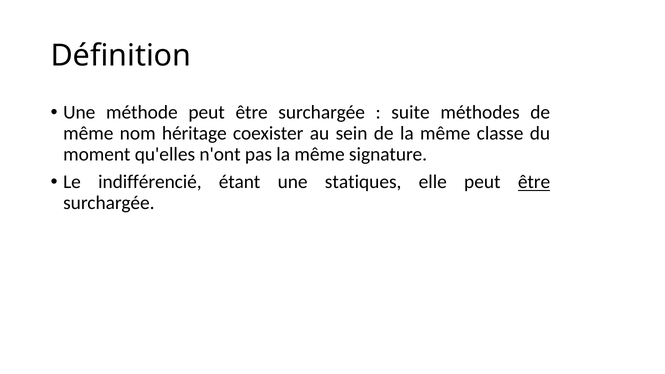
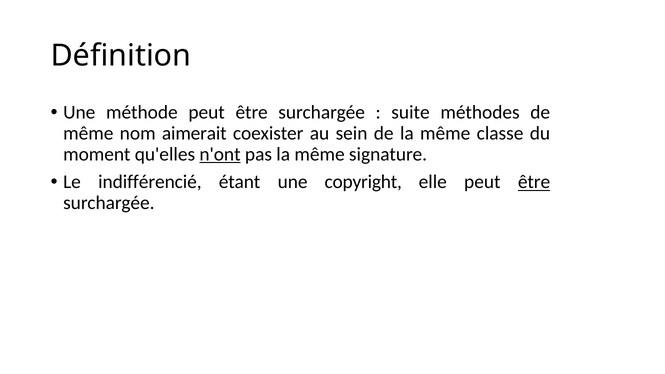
héritage: héritage -> aimerait (194, 133)
n'ont underline: none -> present (220, 154)
statiques: statiques -> copyright (363, 182)
